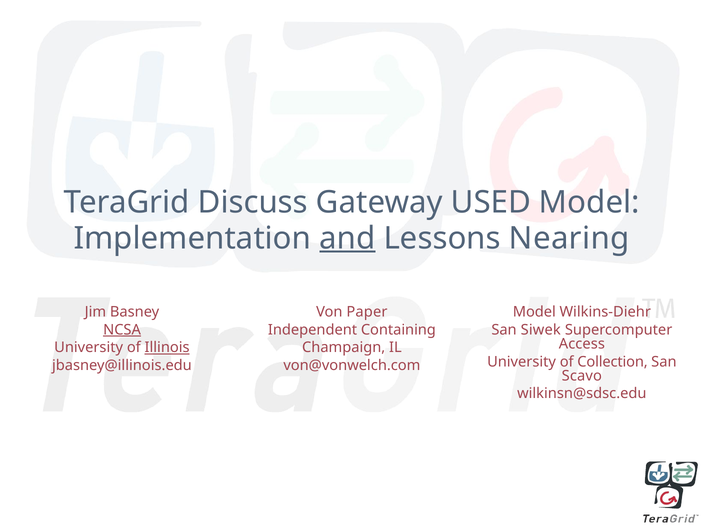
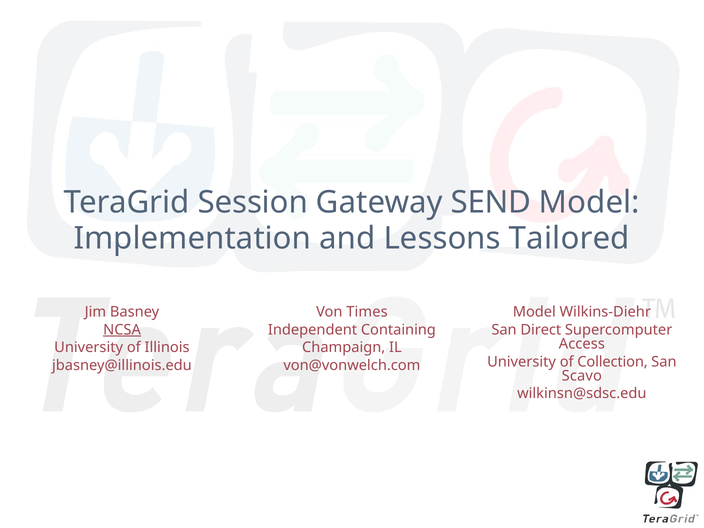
Discuss: Discuss -> Session (253, 203)
USED: USED -> SEND (491, 203)
and underline: present -> none (347, 238)
Nearing: Nearing -> Tailored (569, 238)
Paper: Paper -> Times (367, 312)
Siwek: Siwek -> Direct (541, 330)
Illinois underline: present -> none (167, 348)
